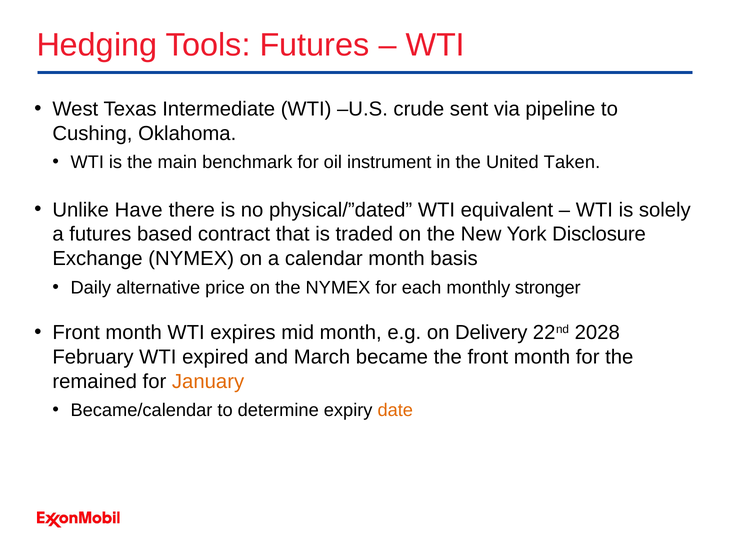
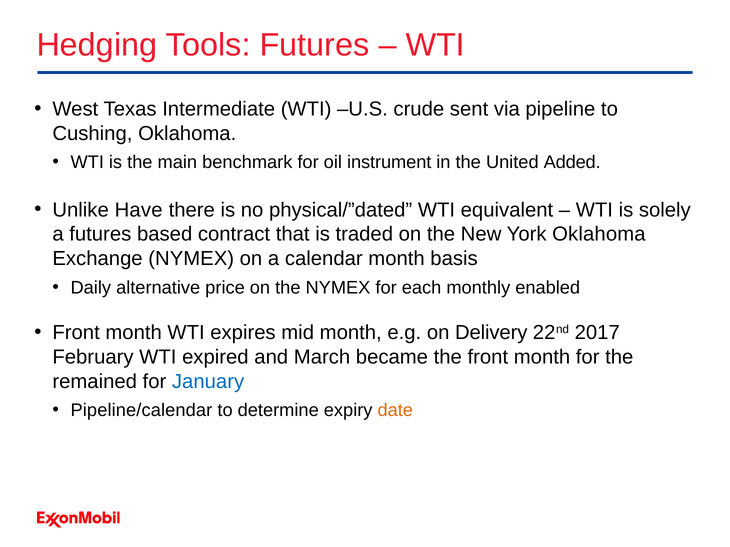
Taken: Taken -> Added (572, 163)
York Disclosure: Disclosure -> Oklahoma (599, 234)
stronger: stronger -> enabled (548, 288)
2028: 2028 -> 2017 (597, 333)
January colour: orange -> blue (208, 382)
Became/calendar: Became/calendar -> Pipeline/calendar (141, 411)
